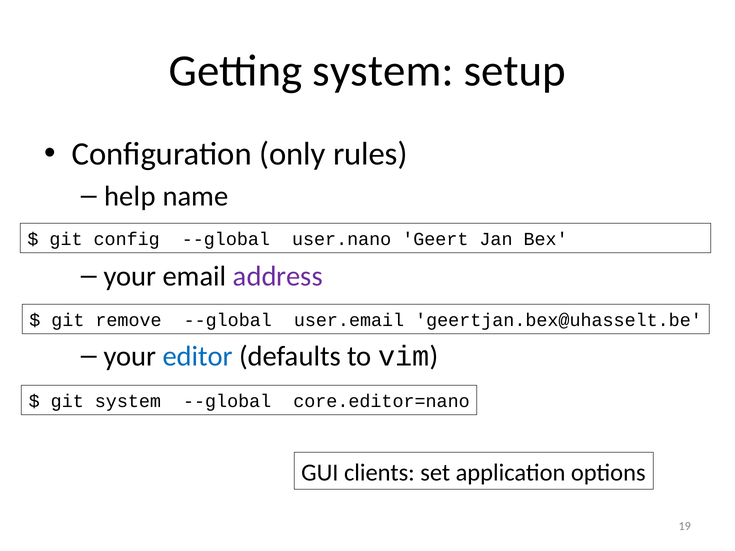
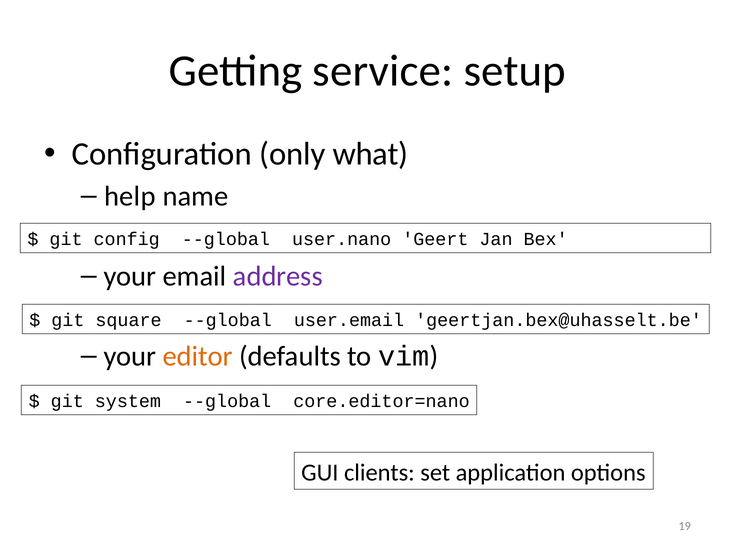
Getting system: system -> service (383, 71)
rules: rules -> what (370, 154)
remove: remove -> square (129, 320)
editor colour: blue -> orange (198, 357)
